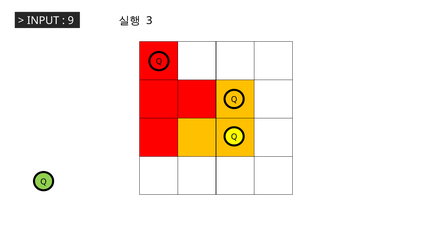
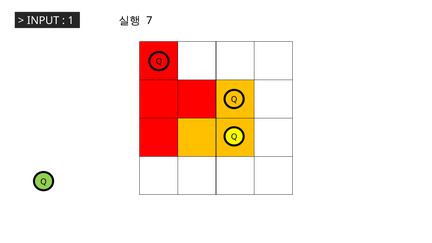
3: 3 -> 7 (149, 21)
9: 9 -> 1 (71, 21)
